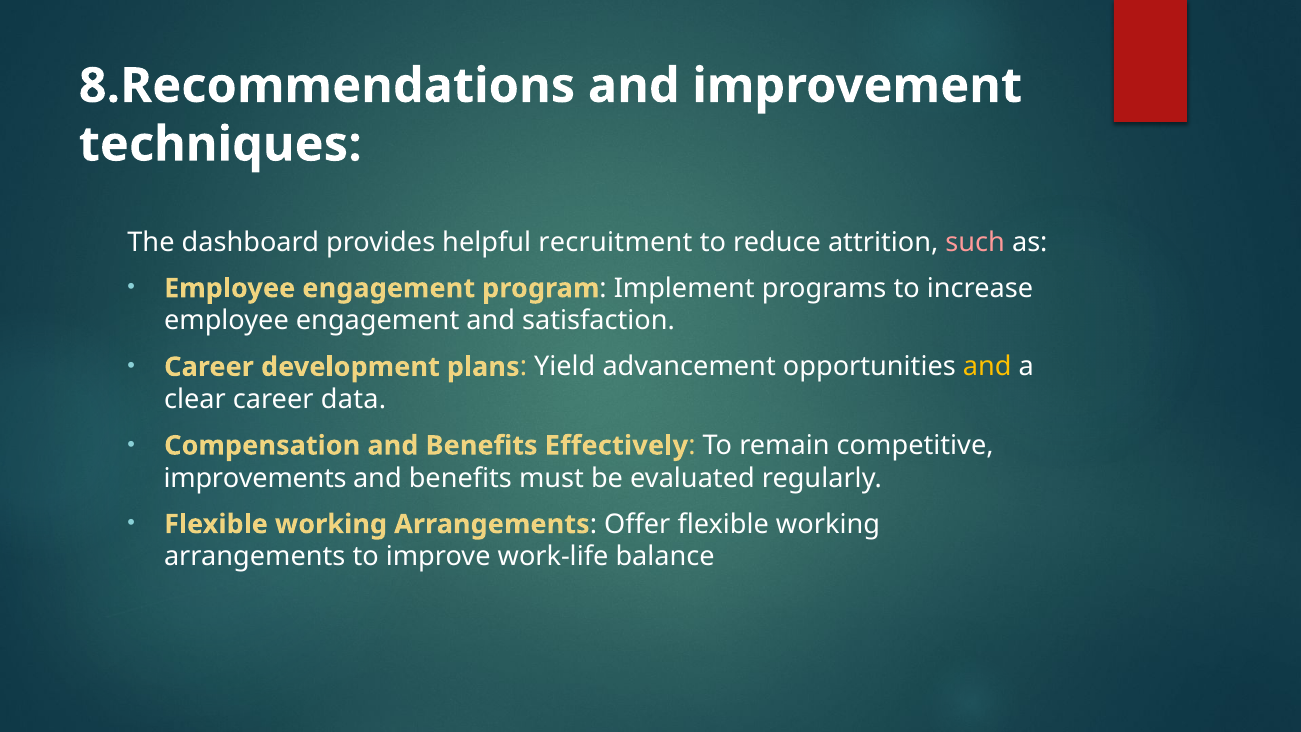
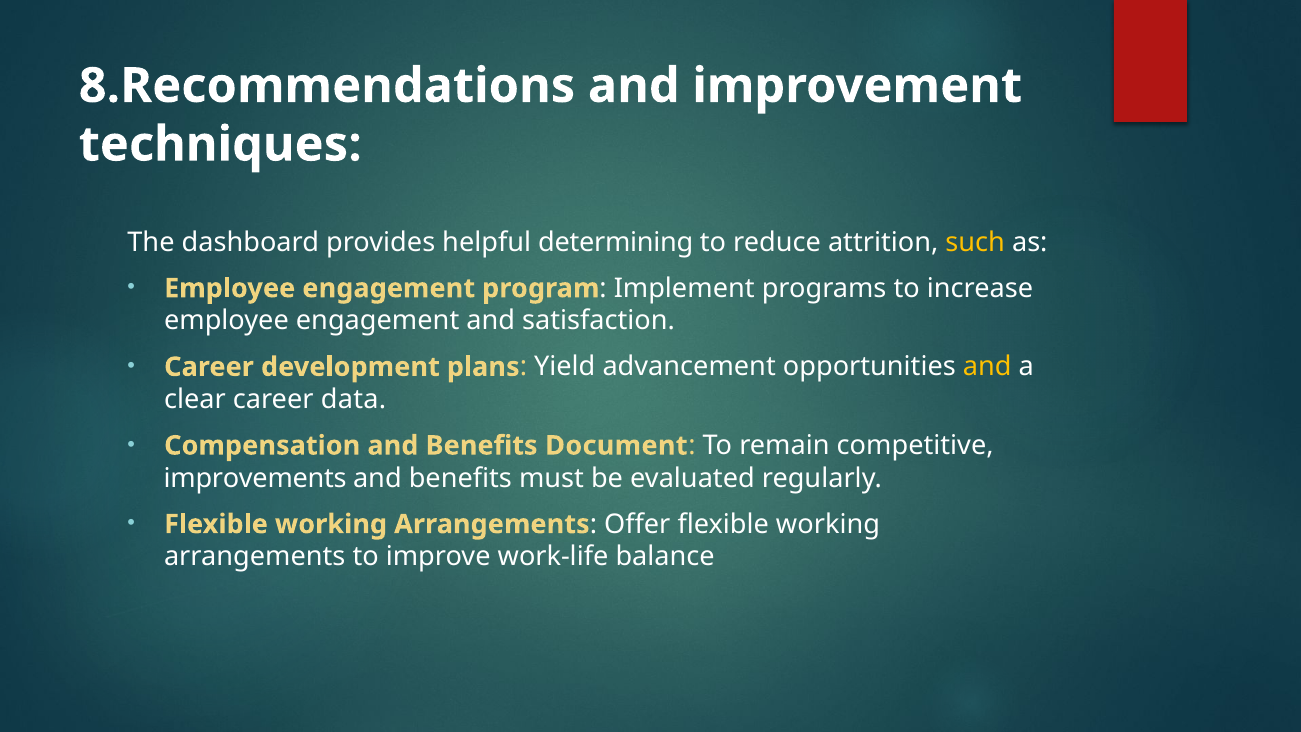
recruitment: recruitment -> determining (616, 242)
such colour: pink -> yellow (975, 242)
Effectively: Effectively -> Document (616, 445)
